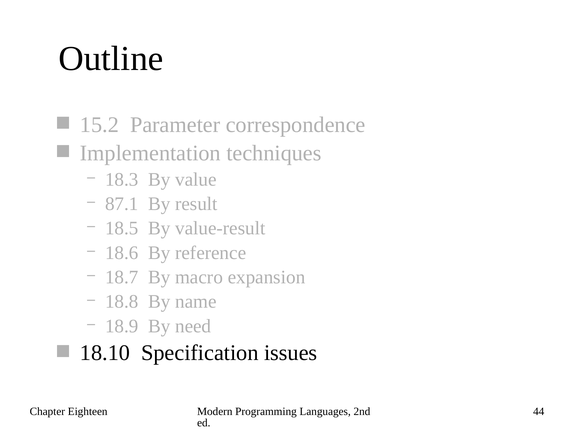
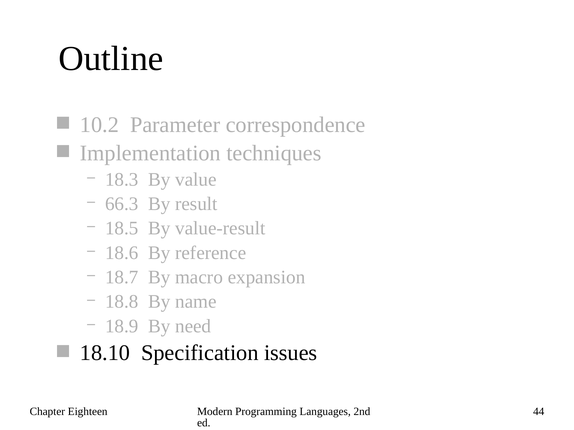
15.2: 15.2 -> 10.2 (99, 125)
87.1: 87.1 -> 66.3 (122, 204)
